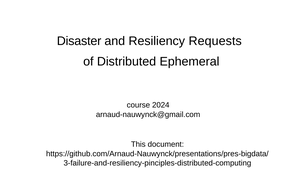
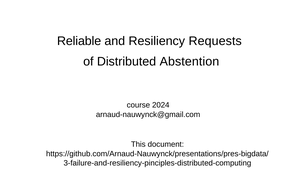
Disaster: Disaster -> Reliable (79, 41)
Ephemeral: Ephemeral -> Abstention (189, 61)
